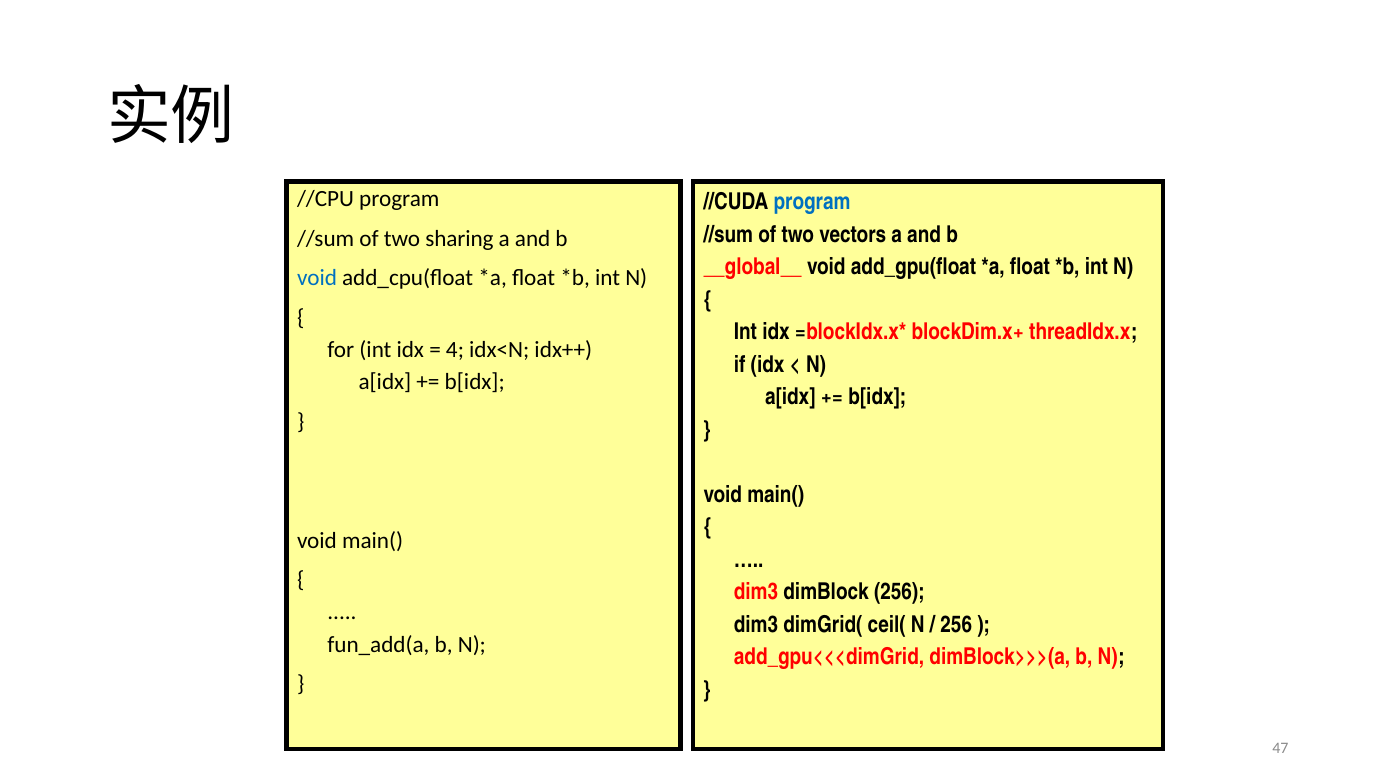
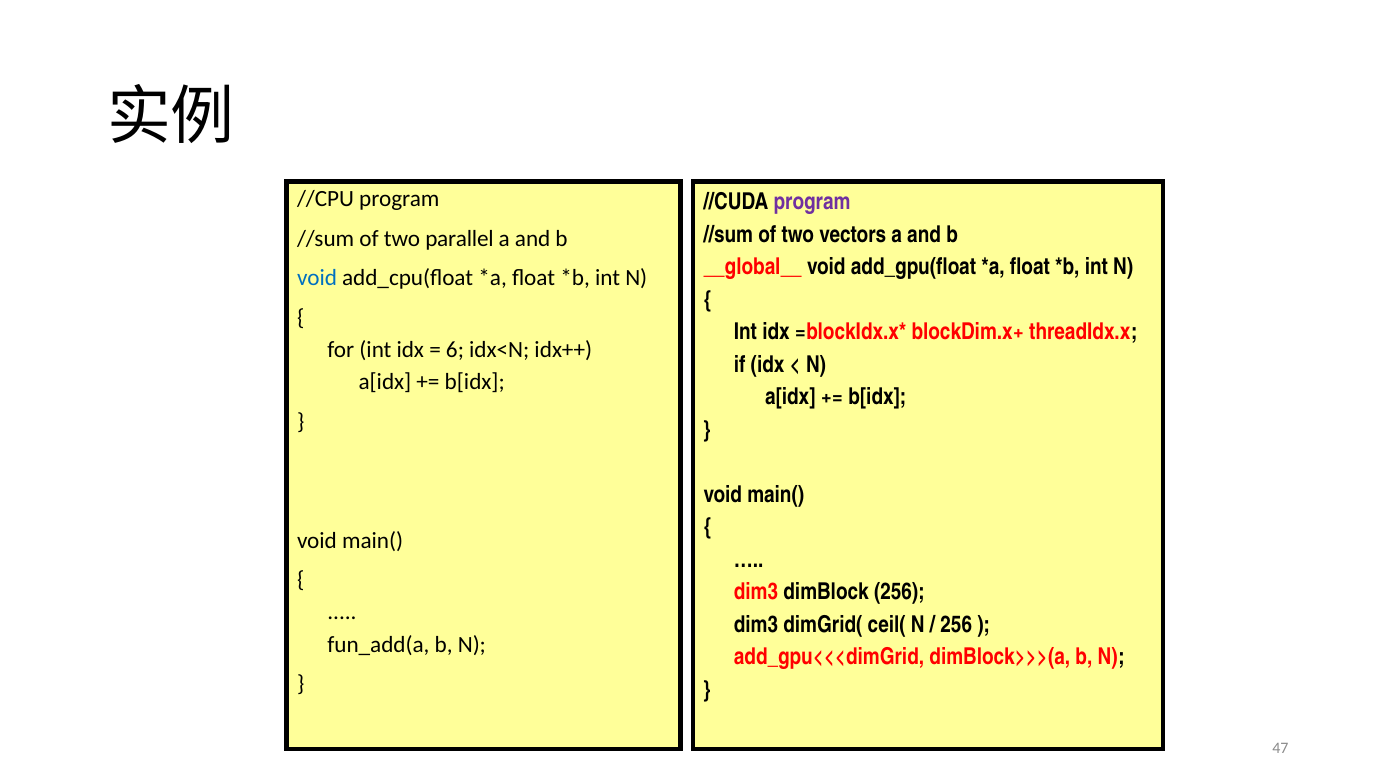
program colour: blue -> purple (812, 202)
sharing: sharing -> parallel (459, 239)
4: 4 -> 6 (455, 350)
